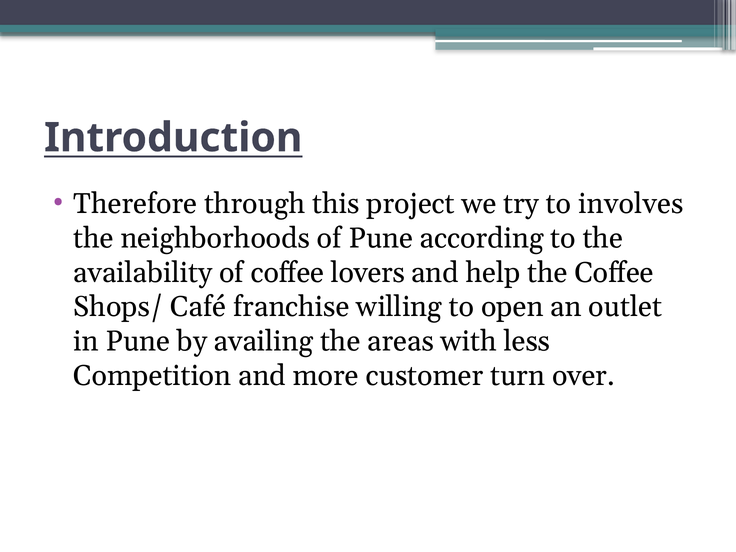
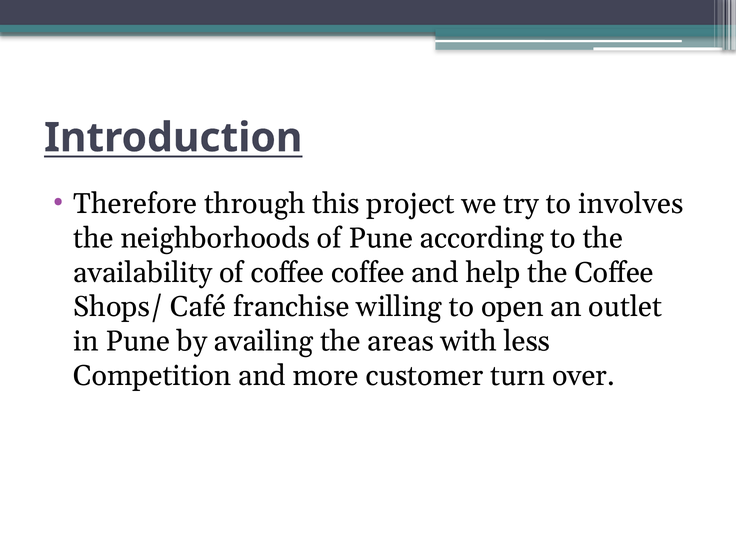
coffee lovers: lovers -> coffee (368, 273)
